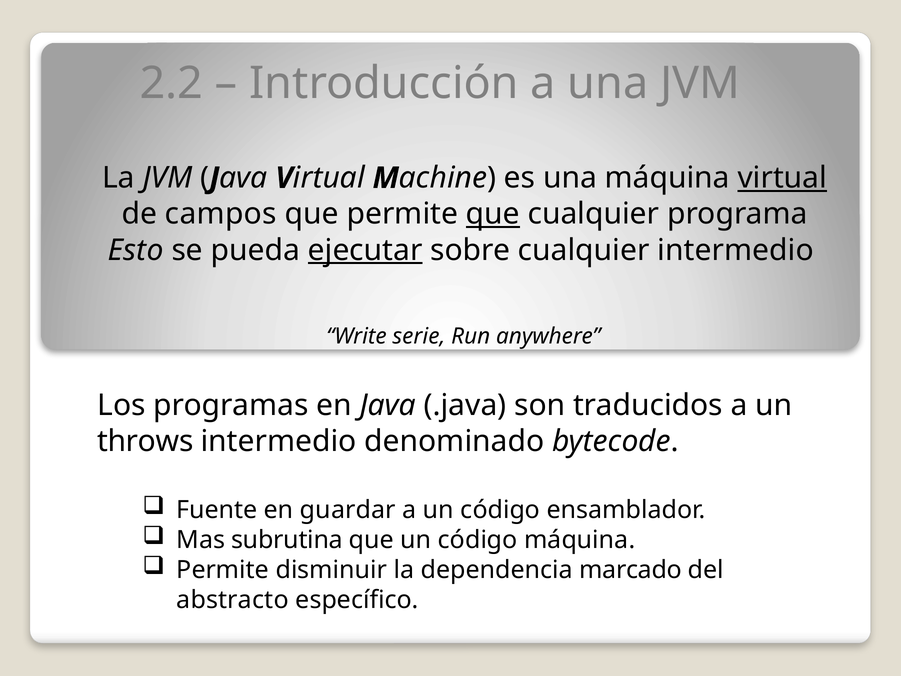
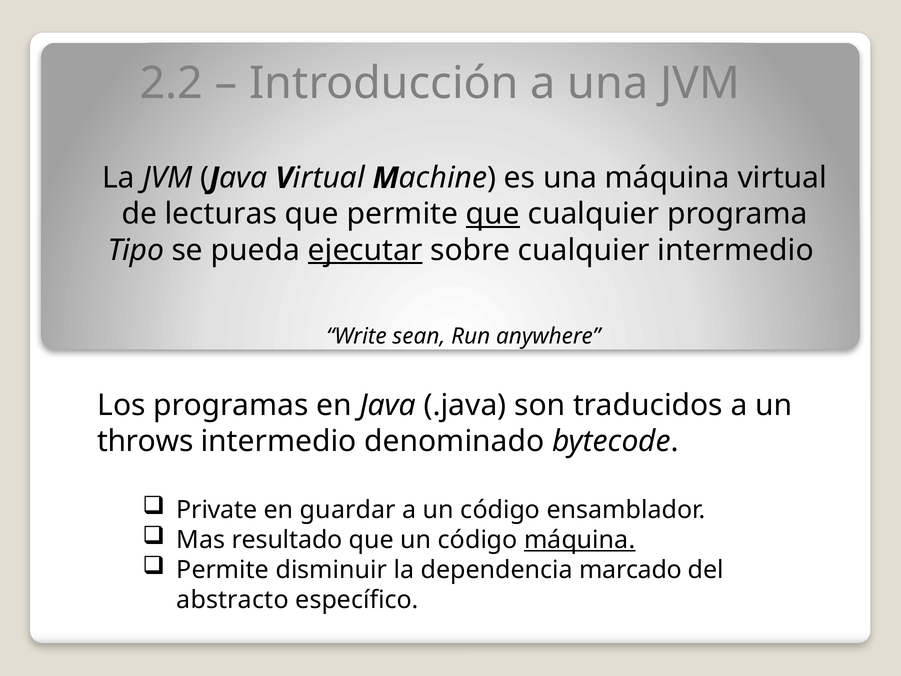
virtual underline: present -> none (782, 178)
campos: campos -> lecturas (221, 214)
Esto: Esto -> Tipo (136, 250)
serie: serie -> sean (419, 336)
Fuente: Fuente -> Private (217, 510)
subrutina: subrutina -> resultado (287, 540)
máquina underline: none -> present (580, 540)
